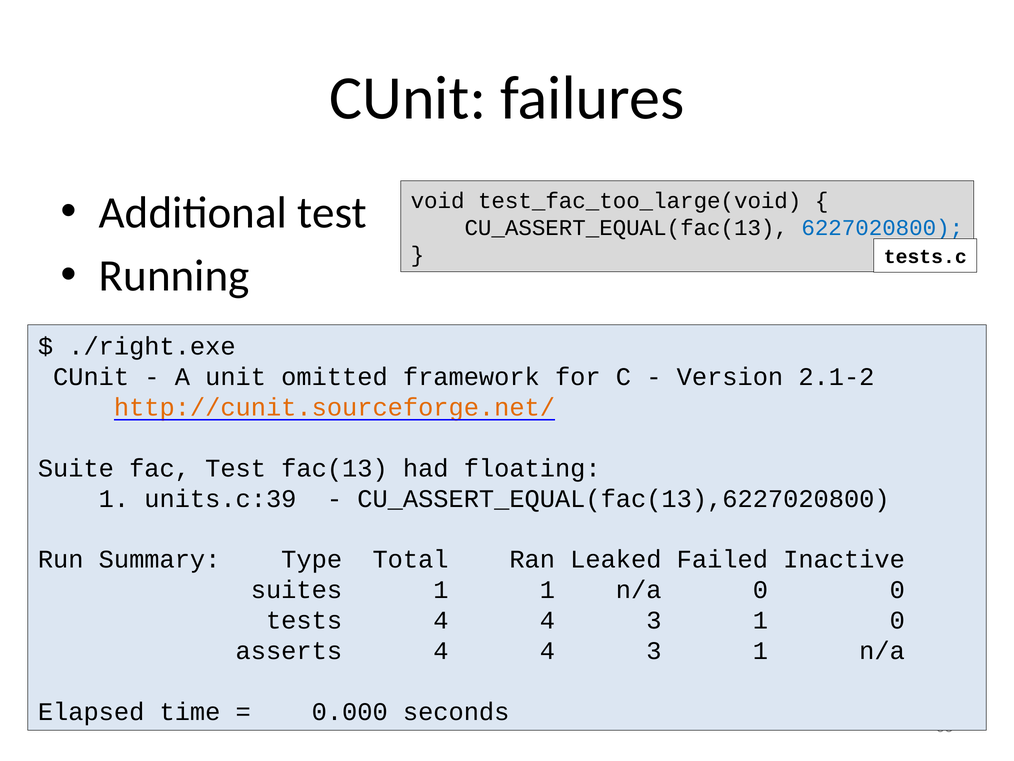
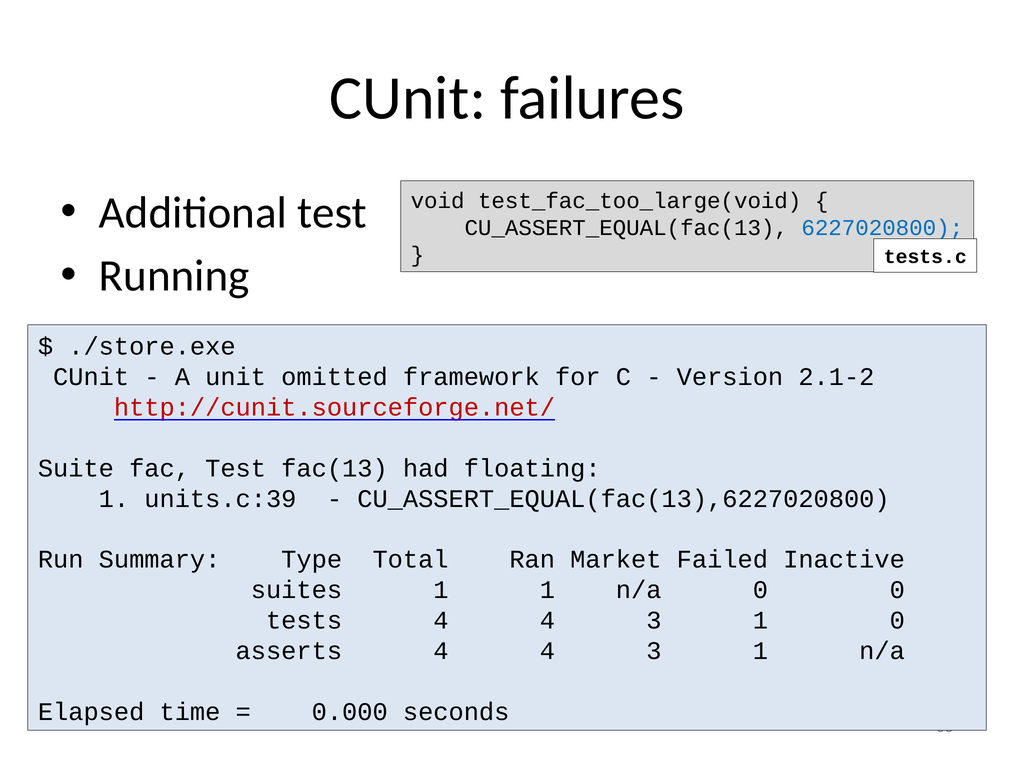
./right.exe: ./right.exe -> ./store.exe (152, 346)
http://cunit.sourceforge.net/ colour: orange -> red (334, 407)
Leaked: Leaked -> Market (616, 559)
